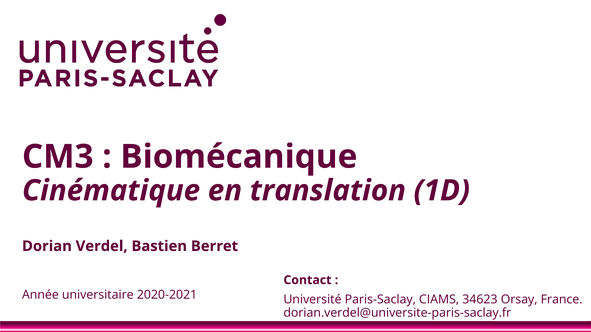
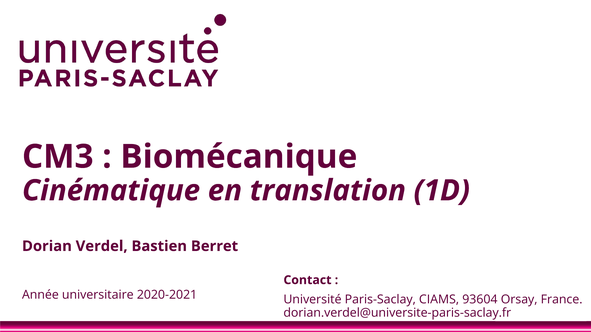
34623: 34623 -> 93604 (480, 300)
